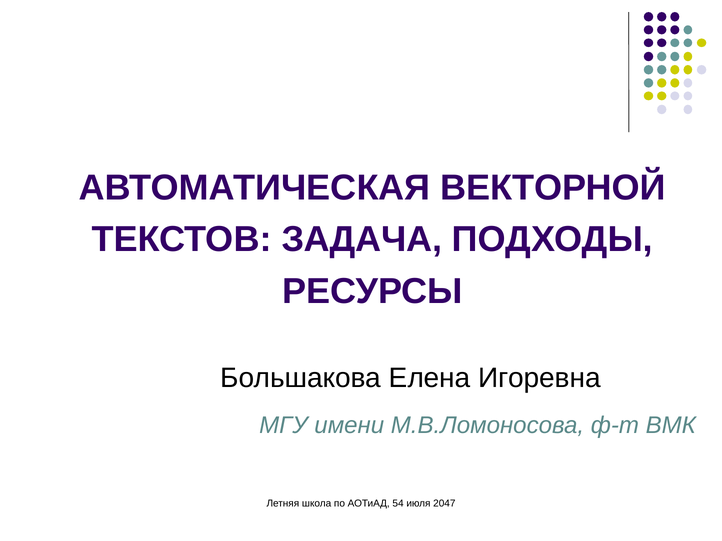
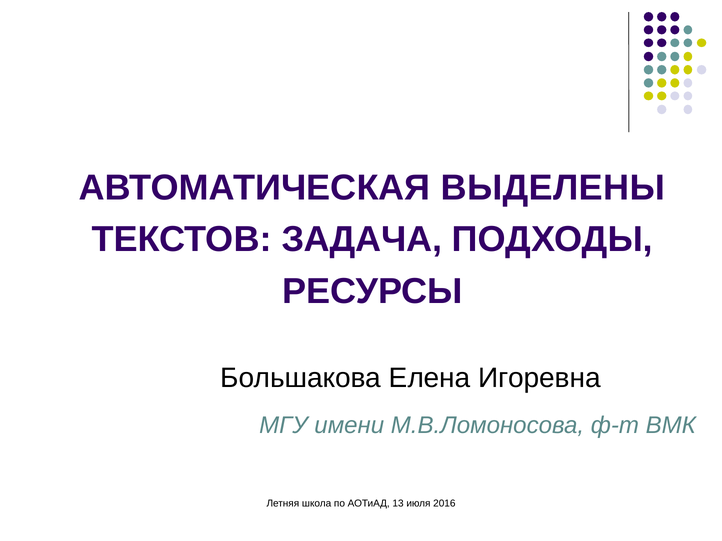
ВЕКТОРНОЙ: ВЕКТОРНОЙ -> ВЫДЕЛЕНЫ (553, 188)
54: 54 -> 13 (398, 504)
2047: 2047 -> 2016 (444, 504)
